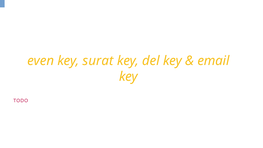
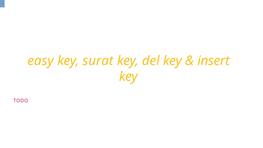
even: even -> easy (41, 61)
email: email -> insert (214, 61)
